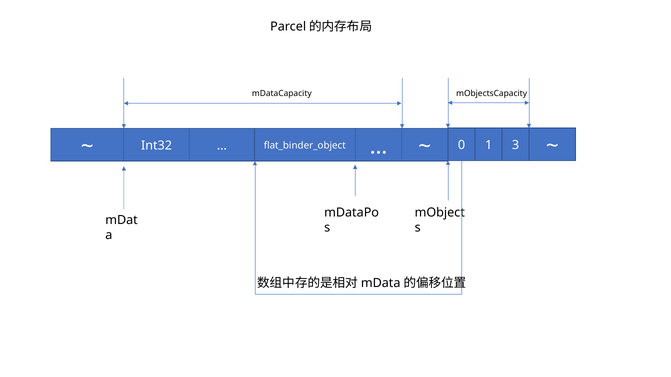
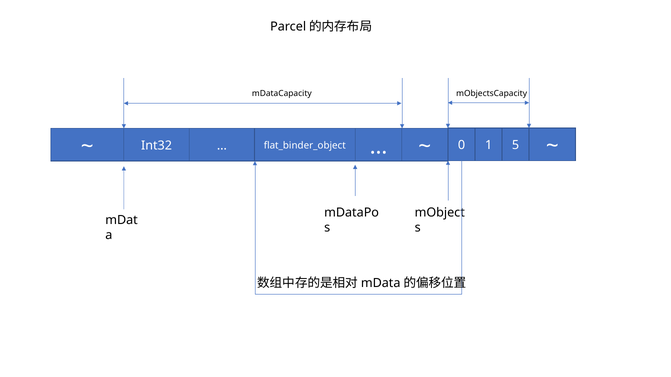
3: 3 -> 5 (516, 145)
